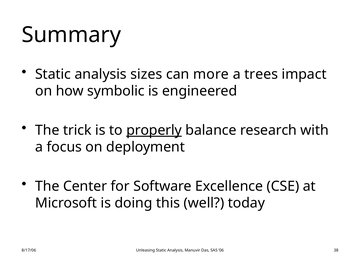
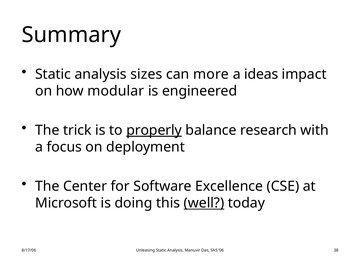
trees: trees -> ideas (261, 74)
symbolic: symbolic -> modular (116, 91)
well underline: none -> present (204, 203)
